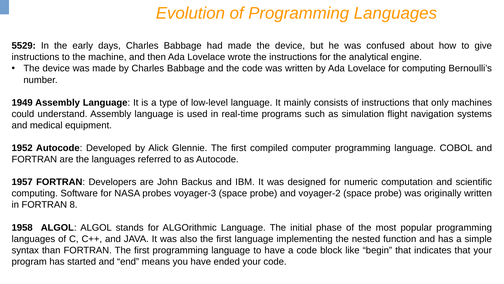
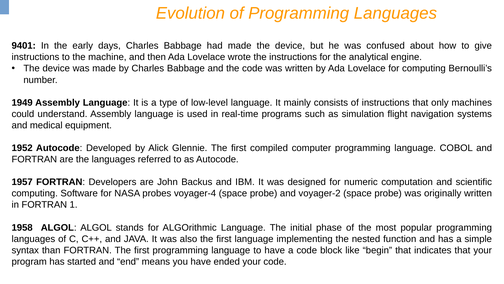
5529: 5529 -> 9401 (24, 46)
voyager-3: voyager-3 -> voyager-4 (195, 193)
8: 8 -> 1 (74, 204)
